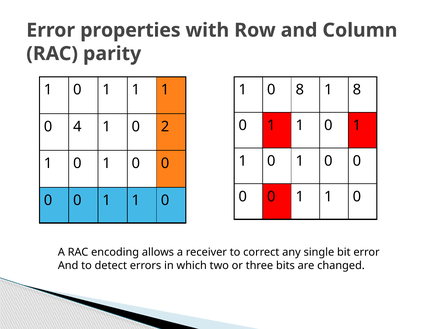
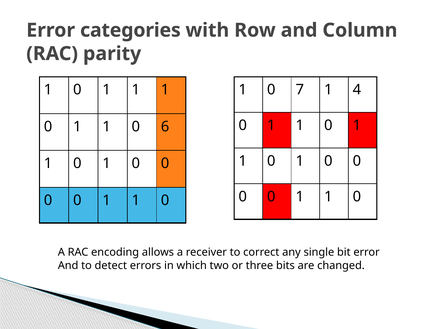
properties: properties -> categories (130, 30)
0 8: 8 -> 7 (300, 90)
1 8: 8 -> 4 (357, 90)
4: 4 -> 1 (77, 127)
2: 2 -> 6 (165, 127)
